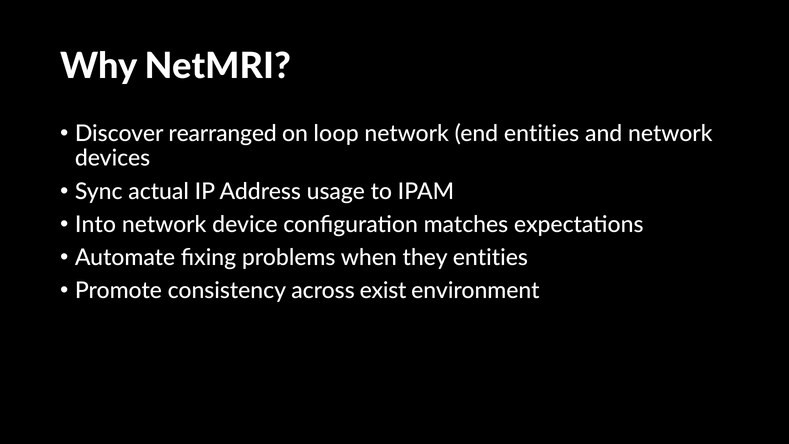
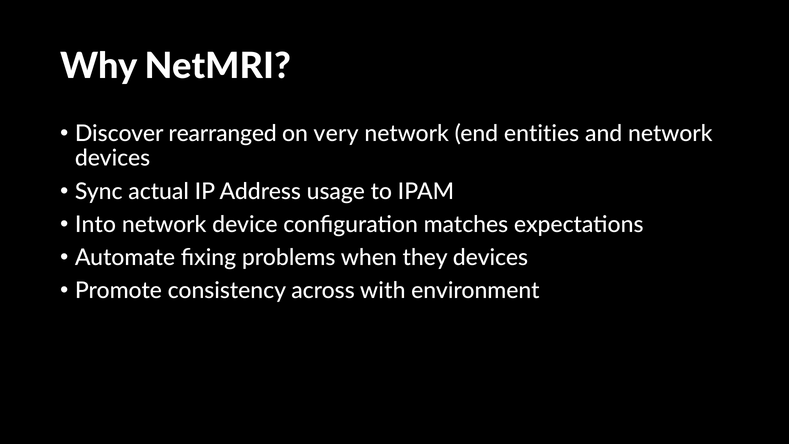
loop: loop -> very (336, 133)
they entities: entities -> devices (490, 258)
exist: exist -> with (383, 291)
